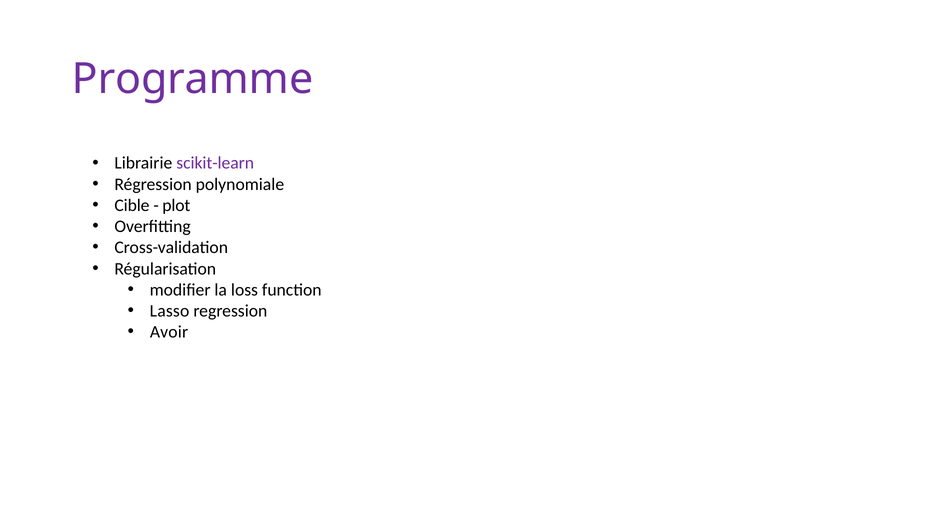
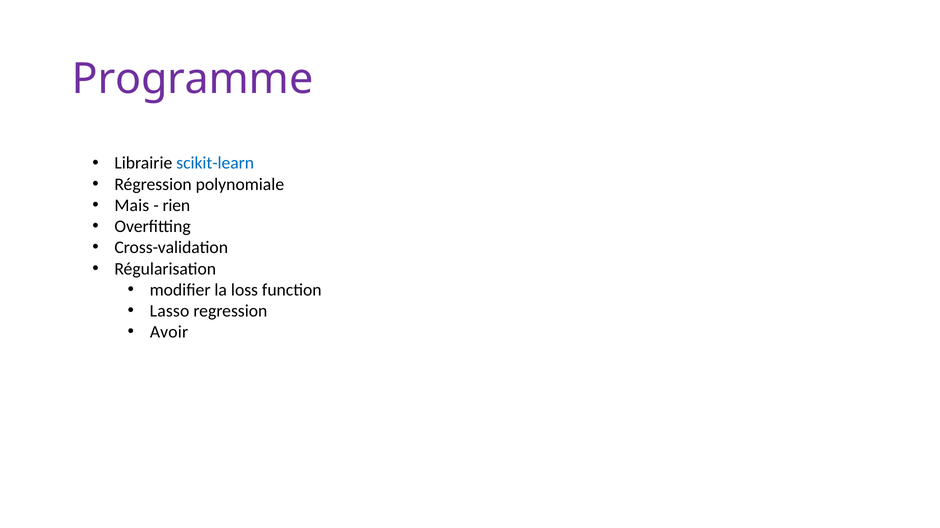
scikit-learn colour: purple -> blue (215, 163)
Cible: Cible -> Mais (132, 206)
plot: plot -> rien (176, 206)
